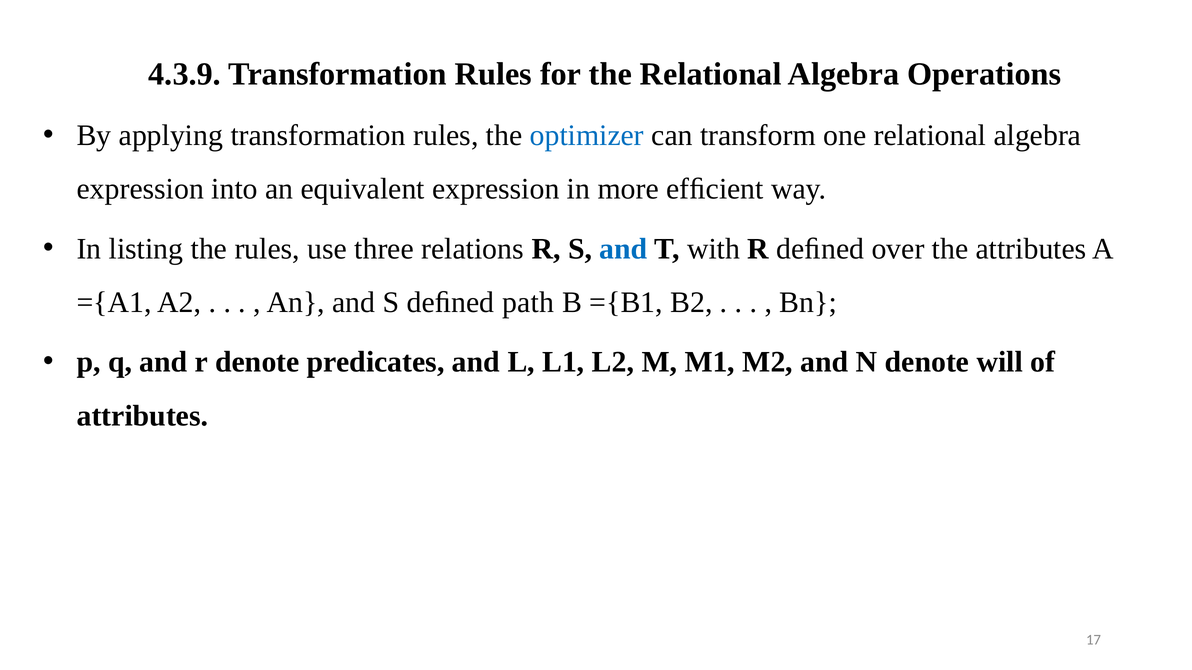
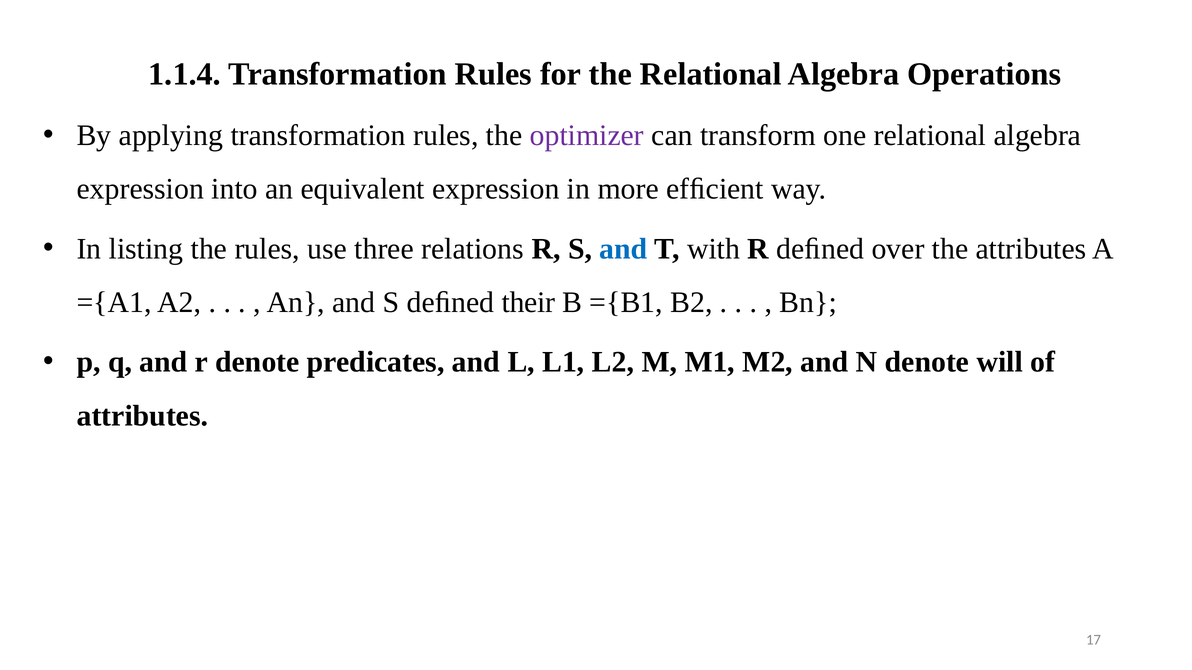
4.3.9: 4.3.9 -> 1.1.4 (185, 74)
optimizer colour: blue -> purple (587, 135)
path: path -> their (528, 303)
